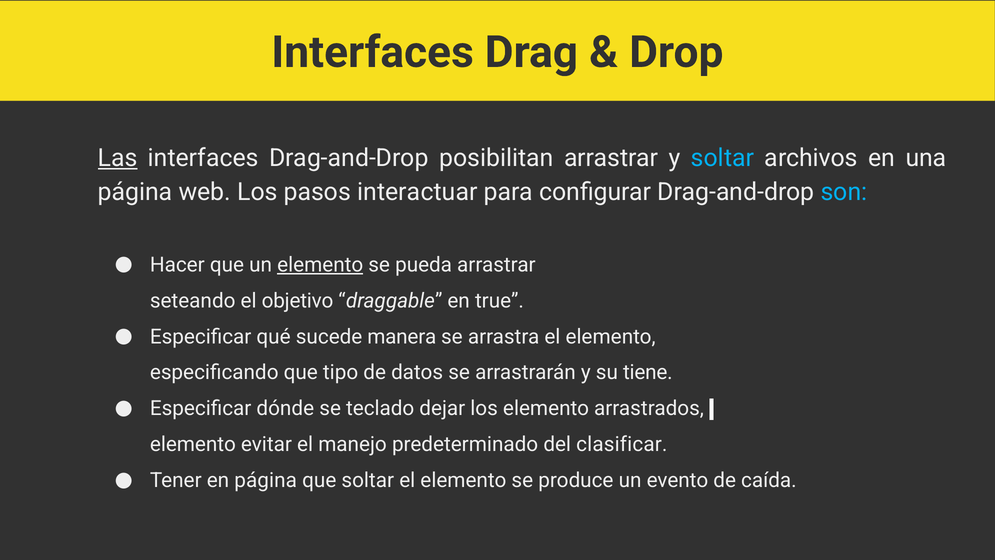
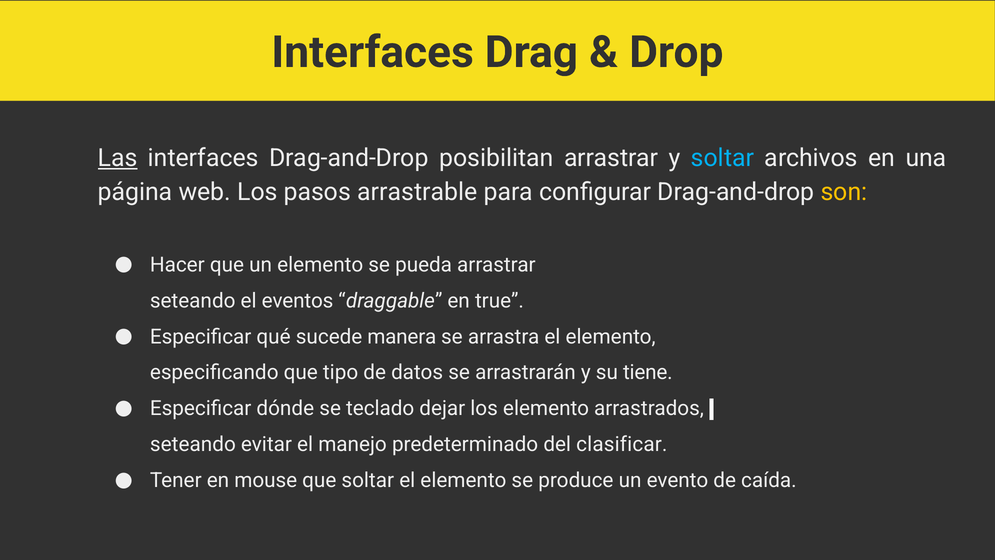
interactuar: interactuar -> arrastrable (417, 192)
son colour: light blue -> yellow (844, 192)
elemento underline: present -> none (320, 265)
objetivo: objetivo -> eventos (298, 301)
elemento: elemento -> seteando (193, 444)
en página: página -> mouse (266, 480)
